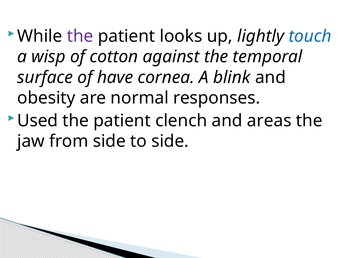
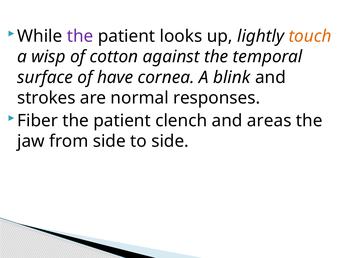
touch colour: blue -> orange (310, 36)
obesity: obesity -> strokes (46, 98)
Used: Used -> Fiber (38, 121)
